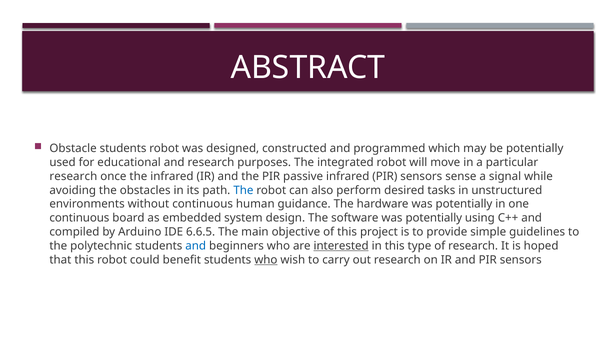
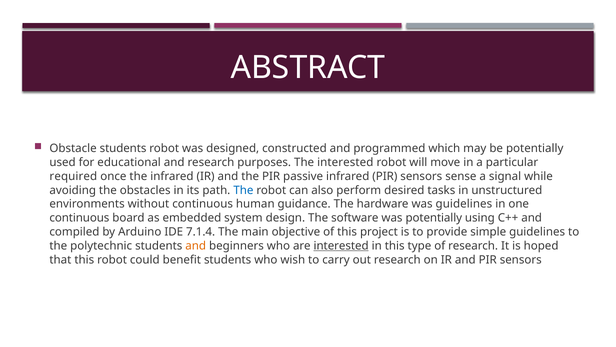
The integrated: integrated -> interested (345, 162)
research: research -> required (73, 176)
hardware was potentially: potentially -> guidelines (464, 204)
6.6.5: 6.6.5 -> 7.1.4 (201, 232)
and colour: blue -> orange (196, 245)
who underline: present -> none (266, 259)
